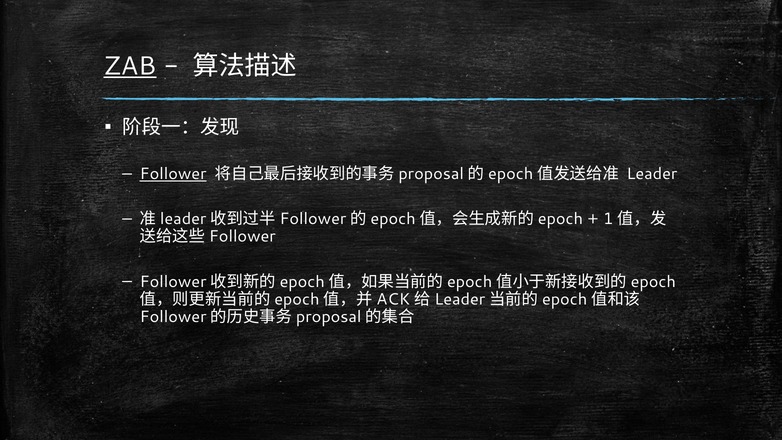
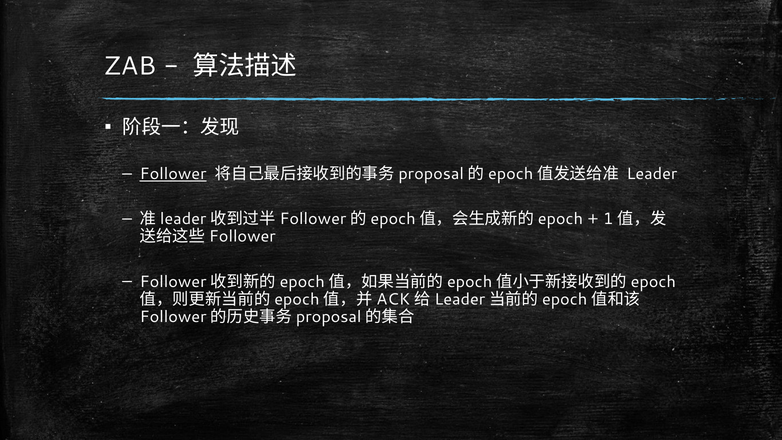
ZAB underline: present -> none (130, 66)
